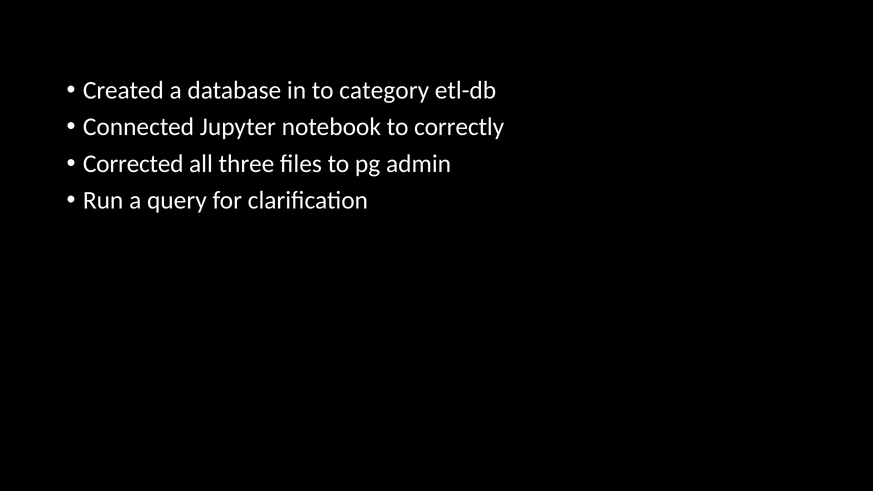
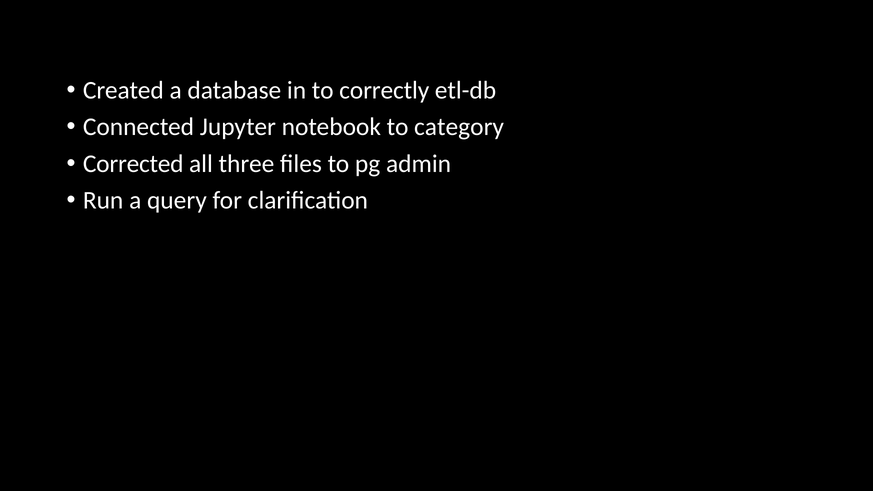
category: category -> correctly (384, 90)
correctly: correctly -> category (459, 127)
